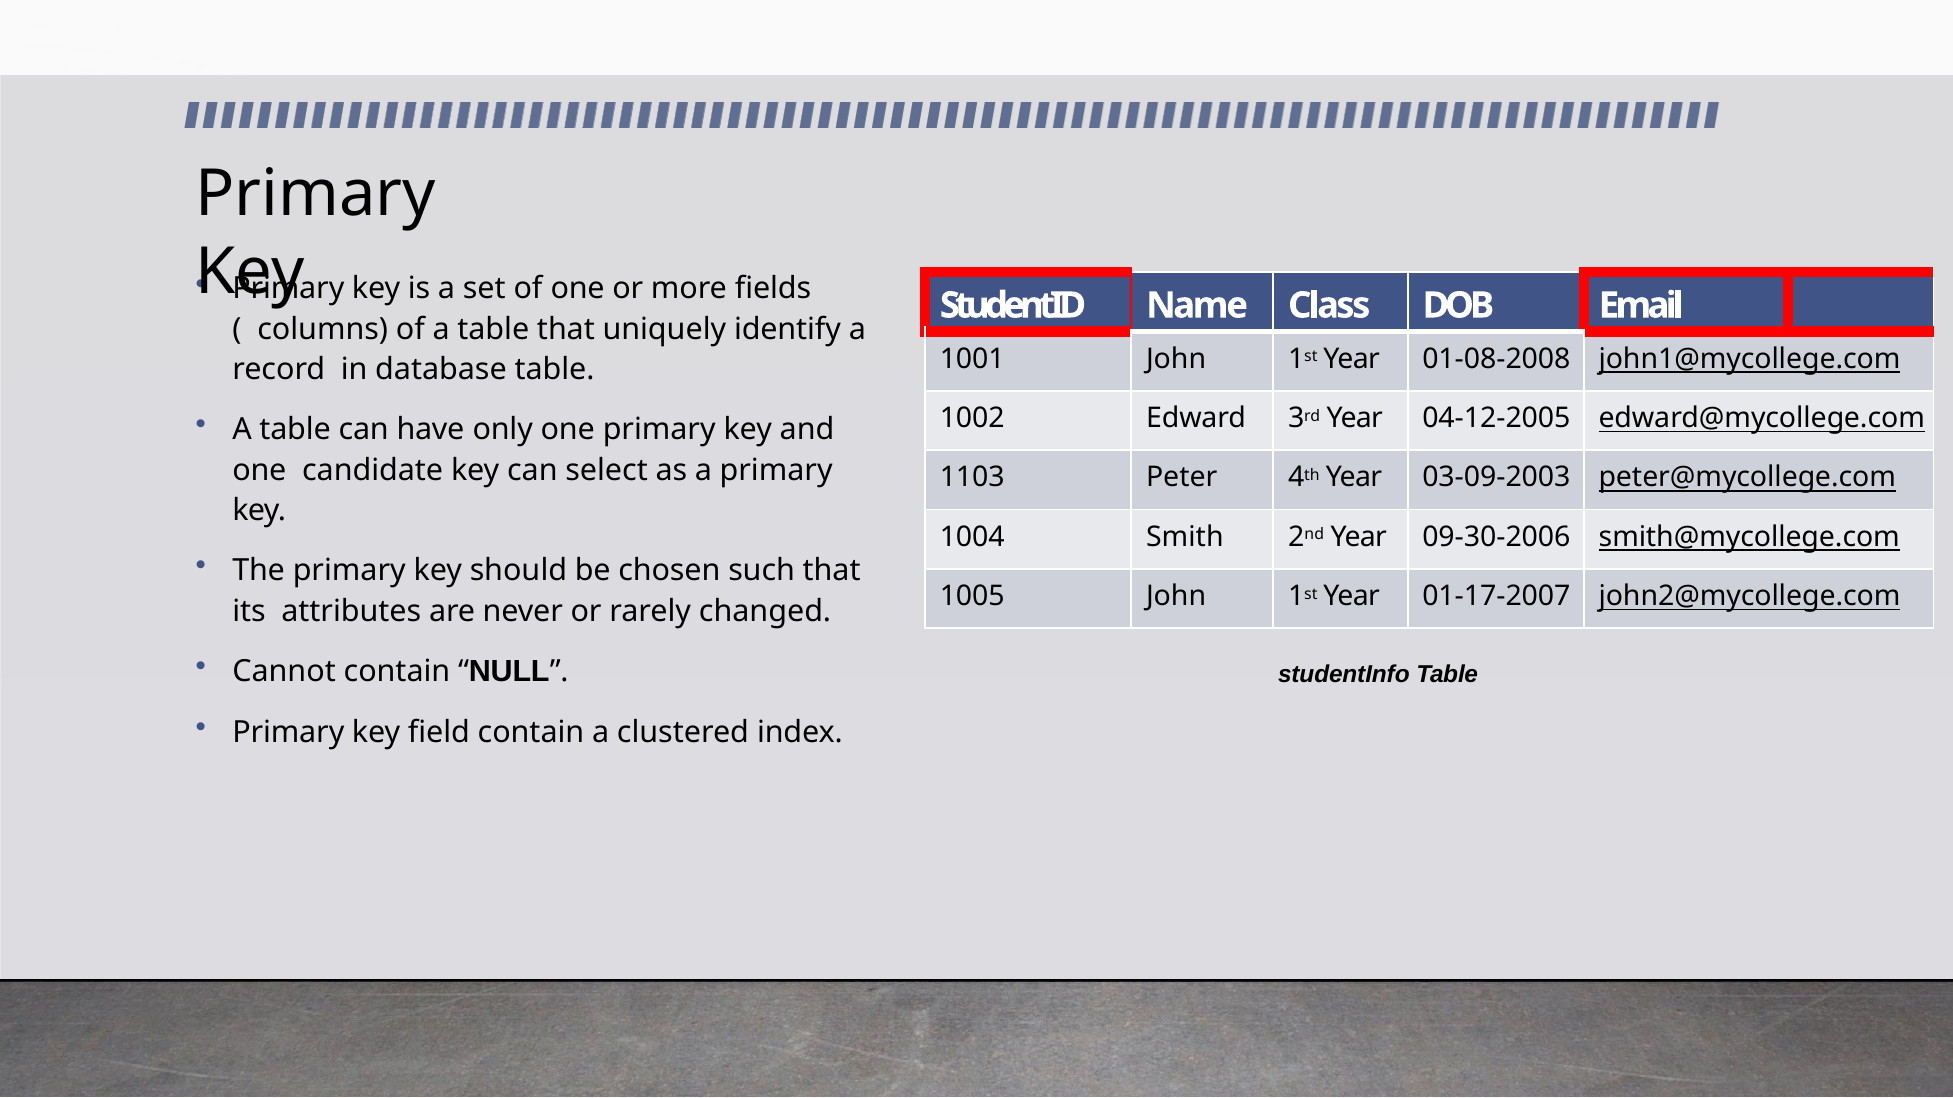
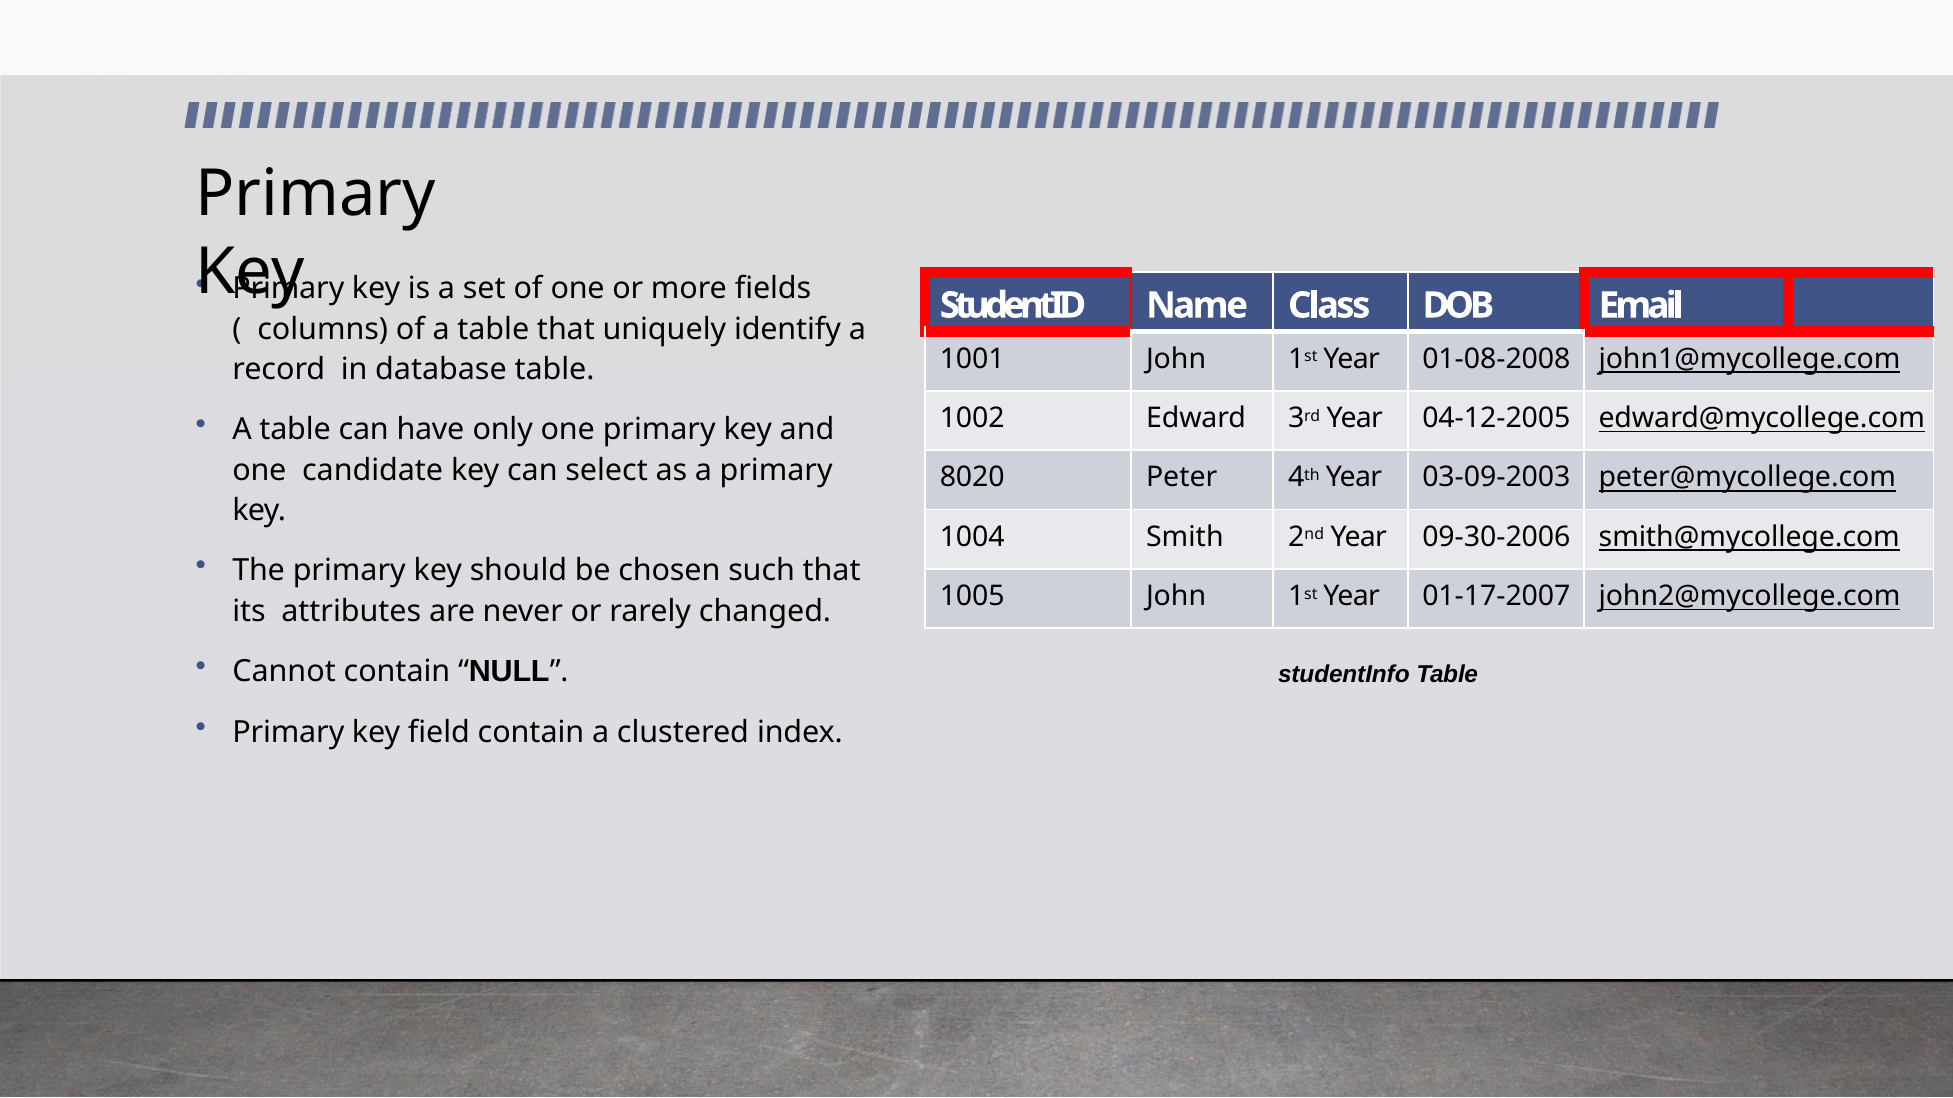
1103: 1103 -> 8020 (972, 478)
